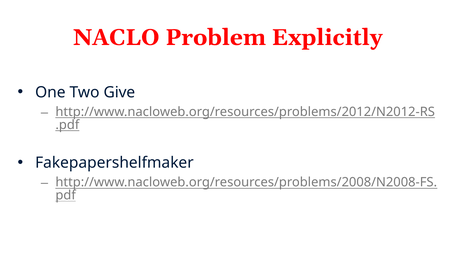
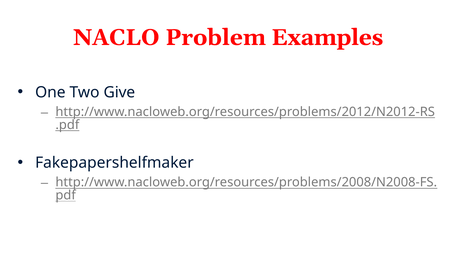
Explicitly: Explicitly -> Examples (327, 37)
